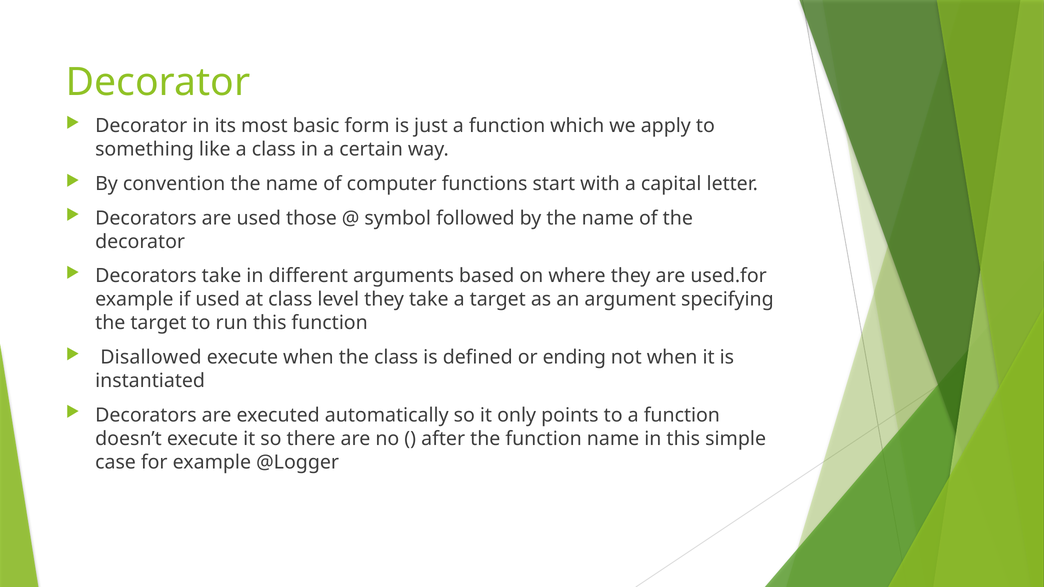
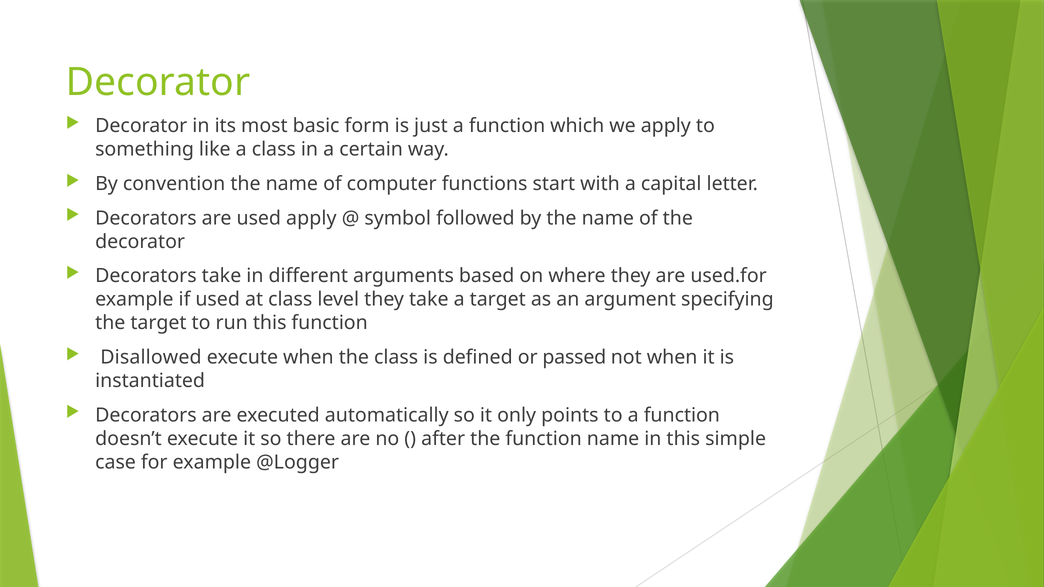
used those: those -> apply (311, 218)
ending: ending -> passed (574, 357)
